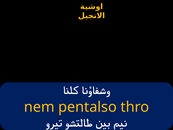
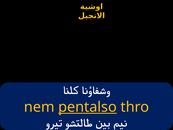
pentalso underline: none -> present (87, 107)
